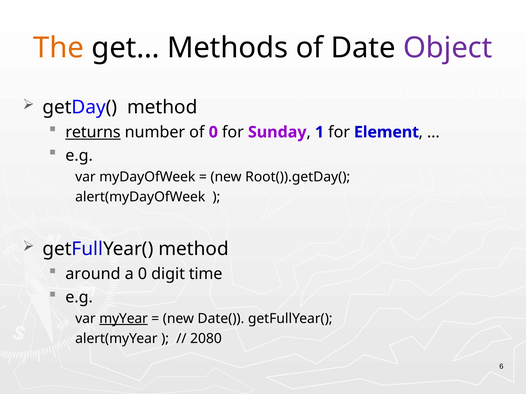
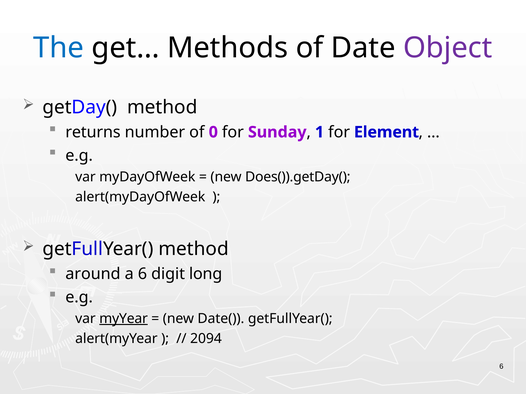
The colour: orange -> blue (59, 48)
returns underline: present -> none (93, 132)
Root()).getDay(: Root()).getDay( -> Does()).getDay( (298, 177)
a 0: 0 -> 6 (142, 274)
time: time -> long (206, 274)
2080: 2080 -> 2094 (206, 339)
